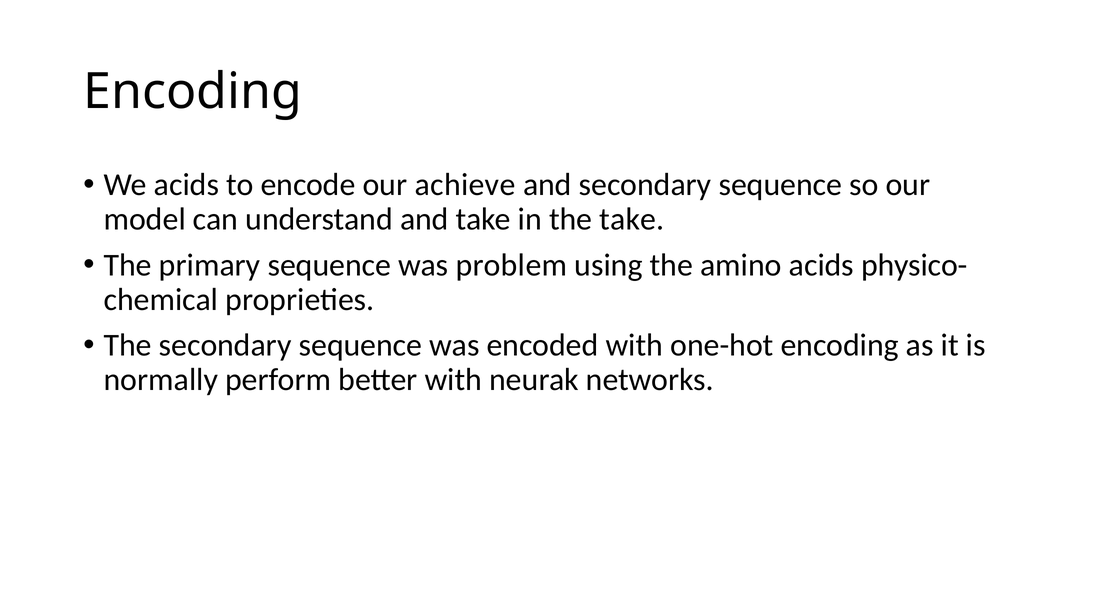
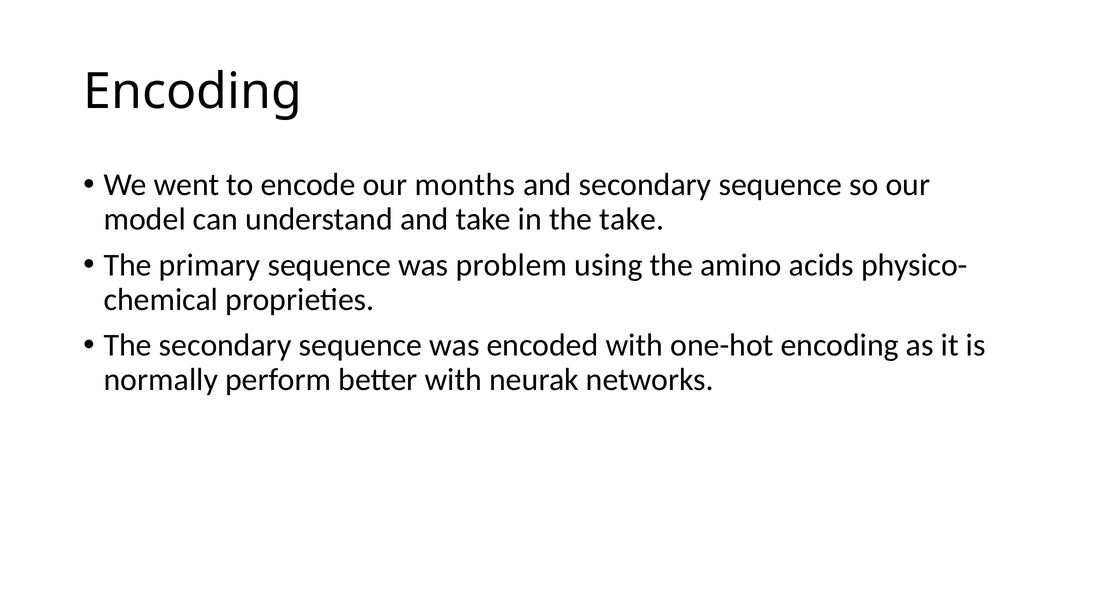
We acids: acids -> went (187, 185)
achieve: achieve -> months (465, 185)
